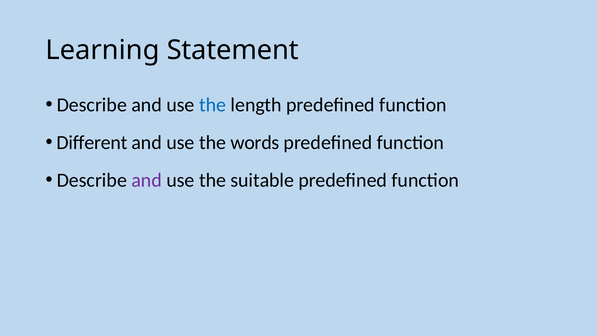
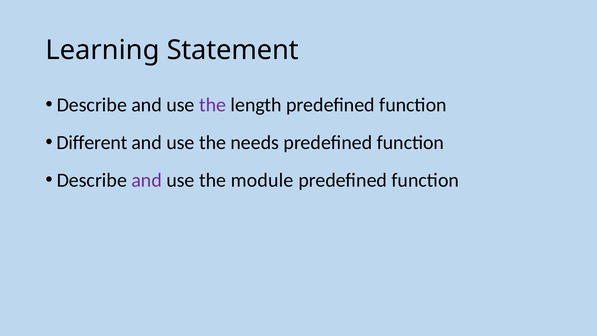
the colour: blue -> purple (213, 105)
words: words -> needs (255, 143)
suitable: suitable -> module (262, 180)
